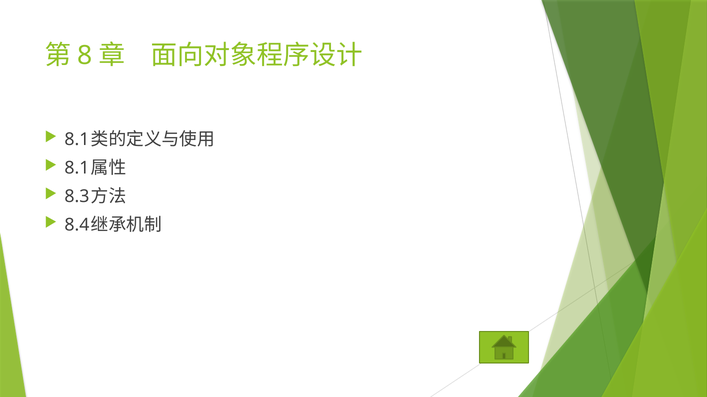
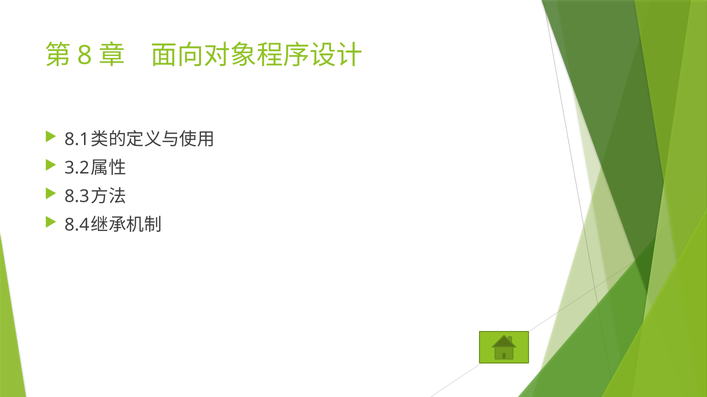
8.1: 8.1 -> 3.2 (77, 168)
